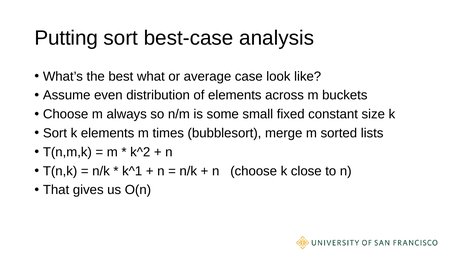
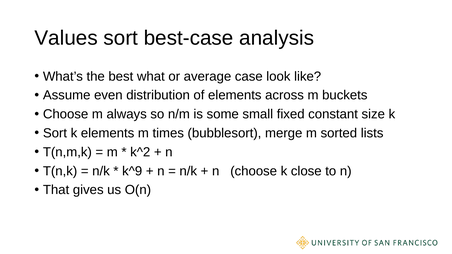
Putting: Putting -> Values (66, 38)
k^1: k^1 -> k^9 (132, 171)
